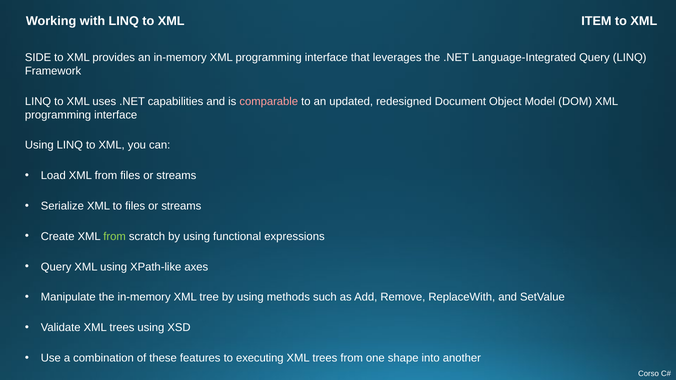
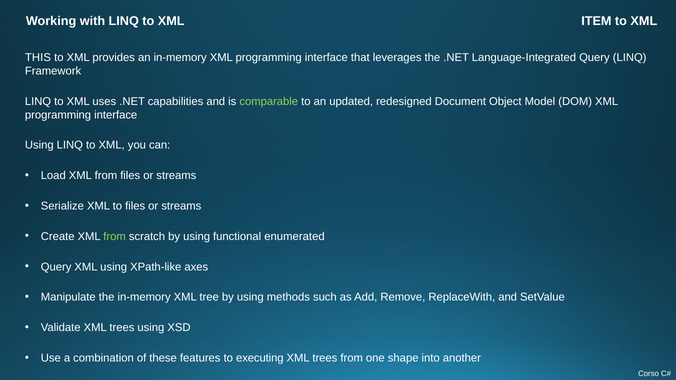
SIDE: SIDE -> THIS (38, 57)
comparable colour: pink -> light green (269, 101)
expressions: expressions -> enumerated (294, 237)
